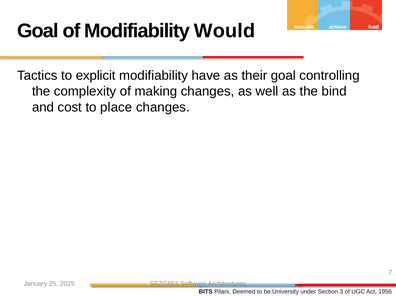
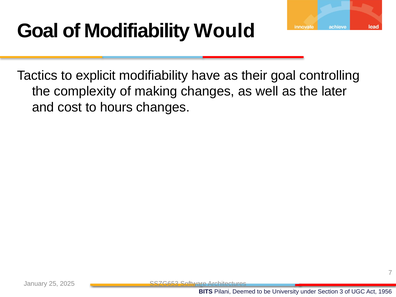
bind: bind -> later (334, 91)
place: place -> hours (116, 107)
